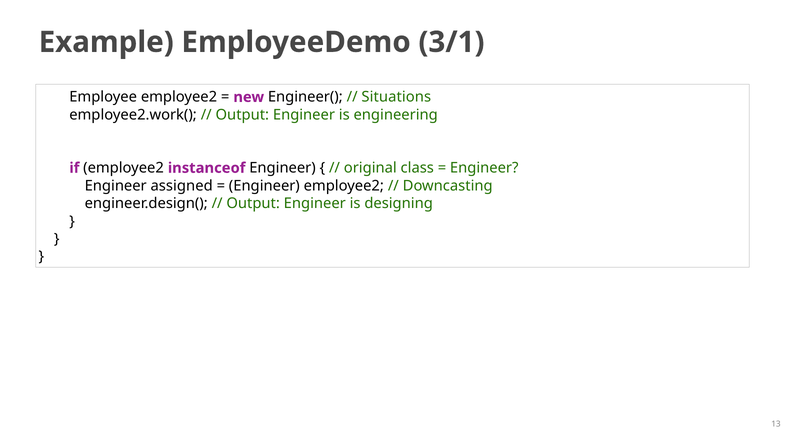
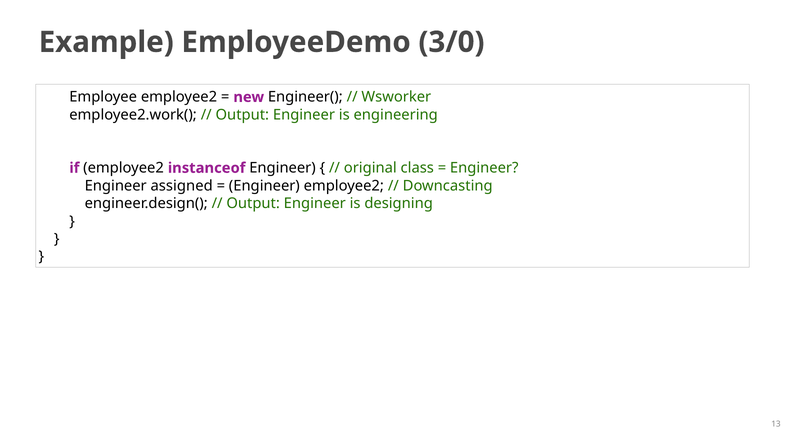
3/1: 3/1 -> 3/0 (451, 42)
Situations: Situations -> Wsworker (396, 97)
